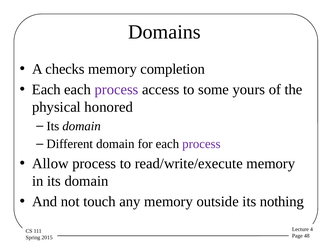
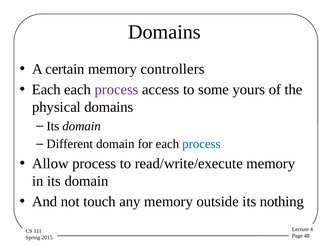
checks: checks -> certain (65, 69)
completion: completion -> controllers (173, 69)
physical honored: honored -> domains (109, 107)
process colour: purple -> blue (201, 144)
